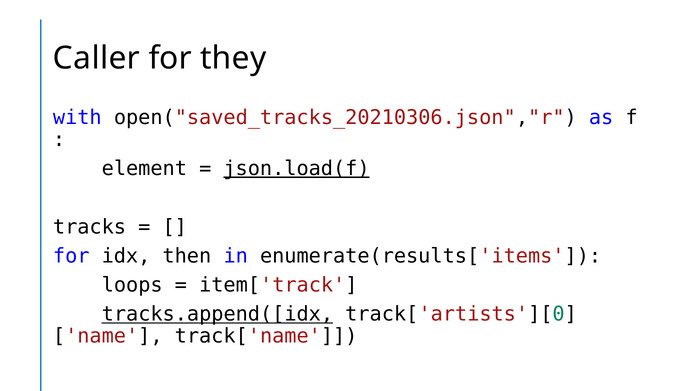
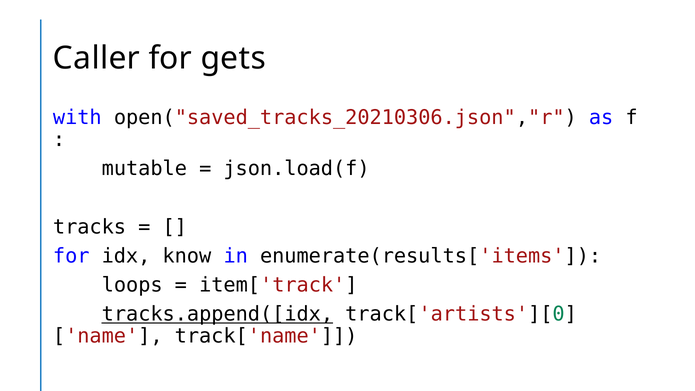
they: they -> gets (233, 58)
element: element -> mutable (144, 169)
json.load(f underline: present -> none (297, 169)
then: then -> know (187, 256)
